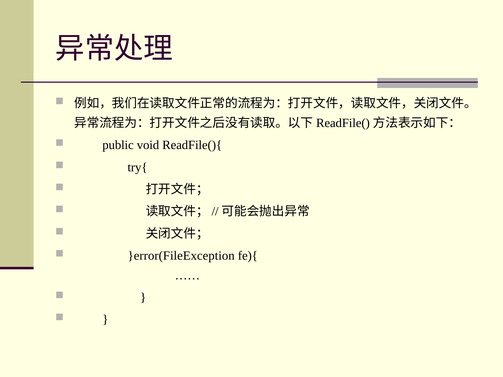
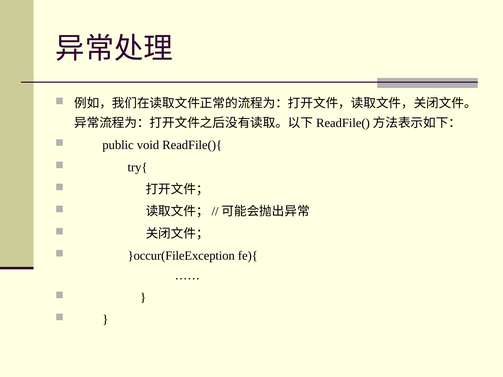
}error(FileException: }error(FileException -> }occur(FileException (181, 256)
